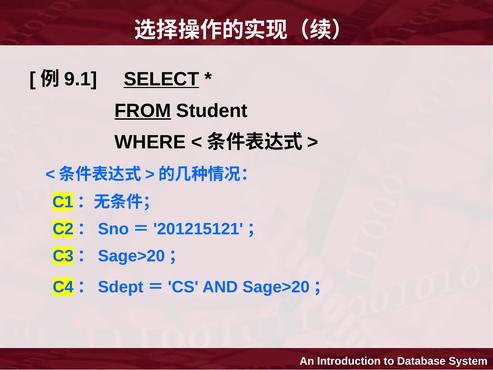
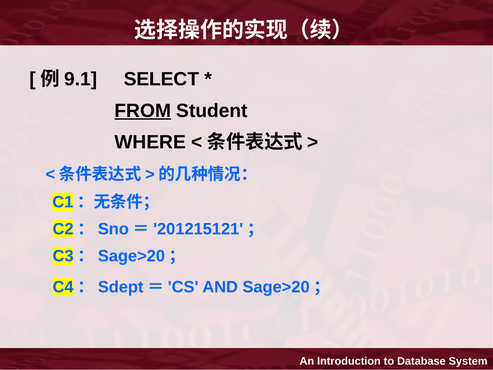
SELECT underline: present -> none (161, 79)
